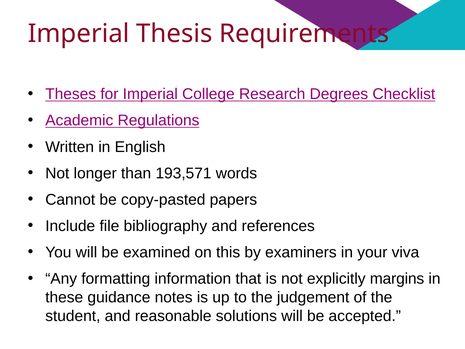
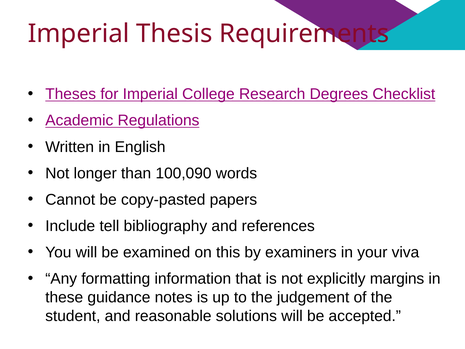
193,571: 193,571 -> 100,090 (183, 173)
file: file -> tell (109, 226)
